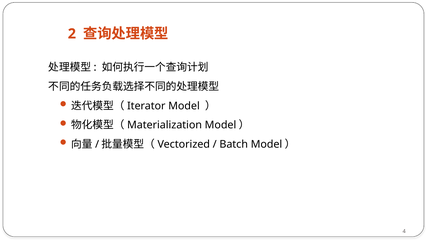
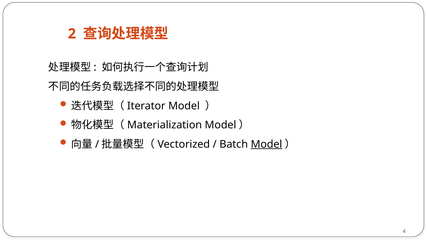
Model underline: none -> present (267, 144)
